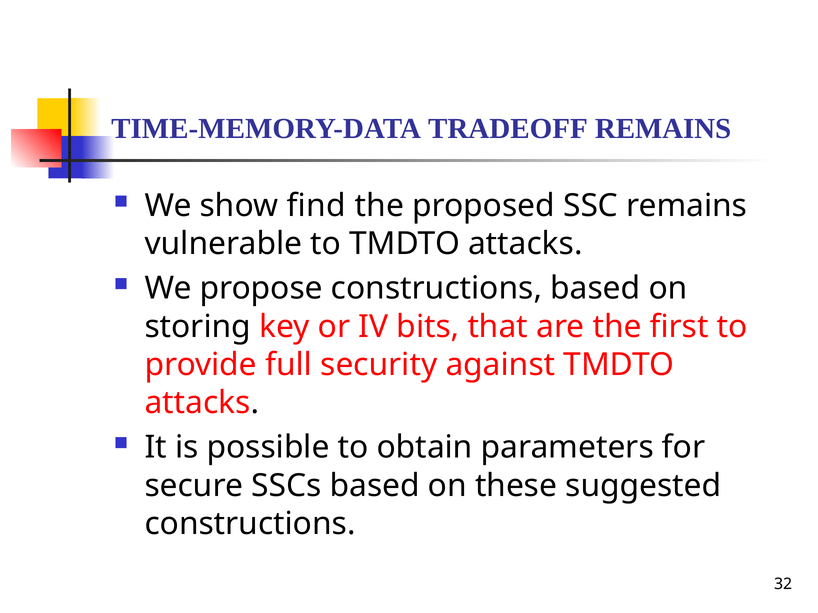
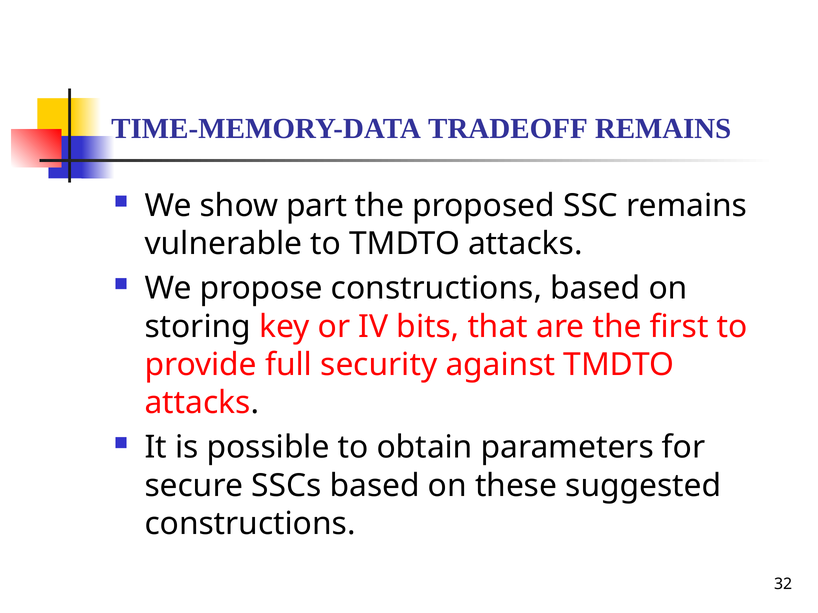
find: find -> part (317, 206)
